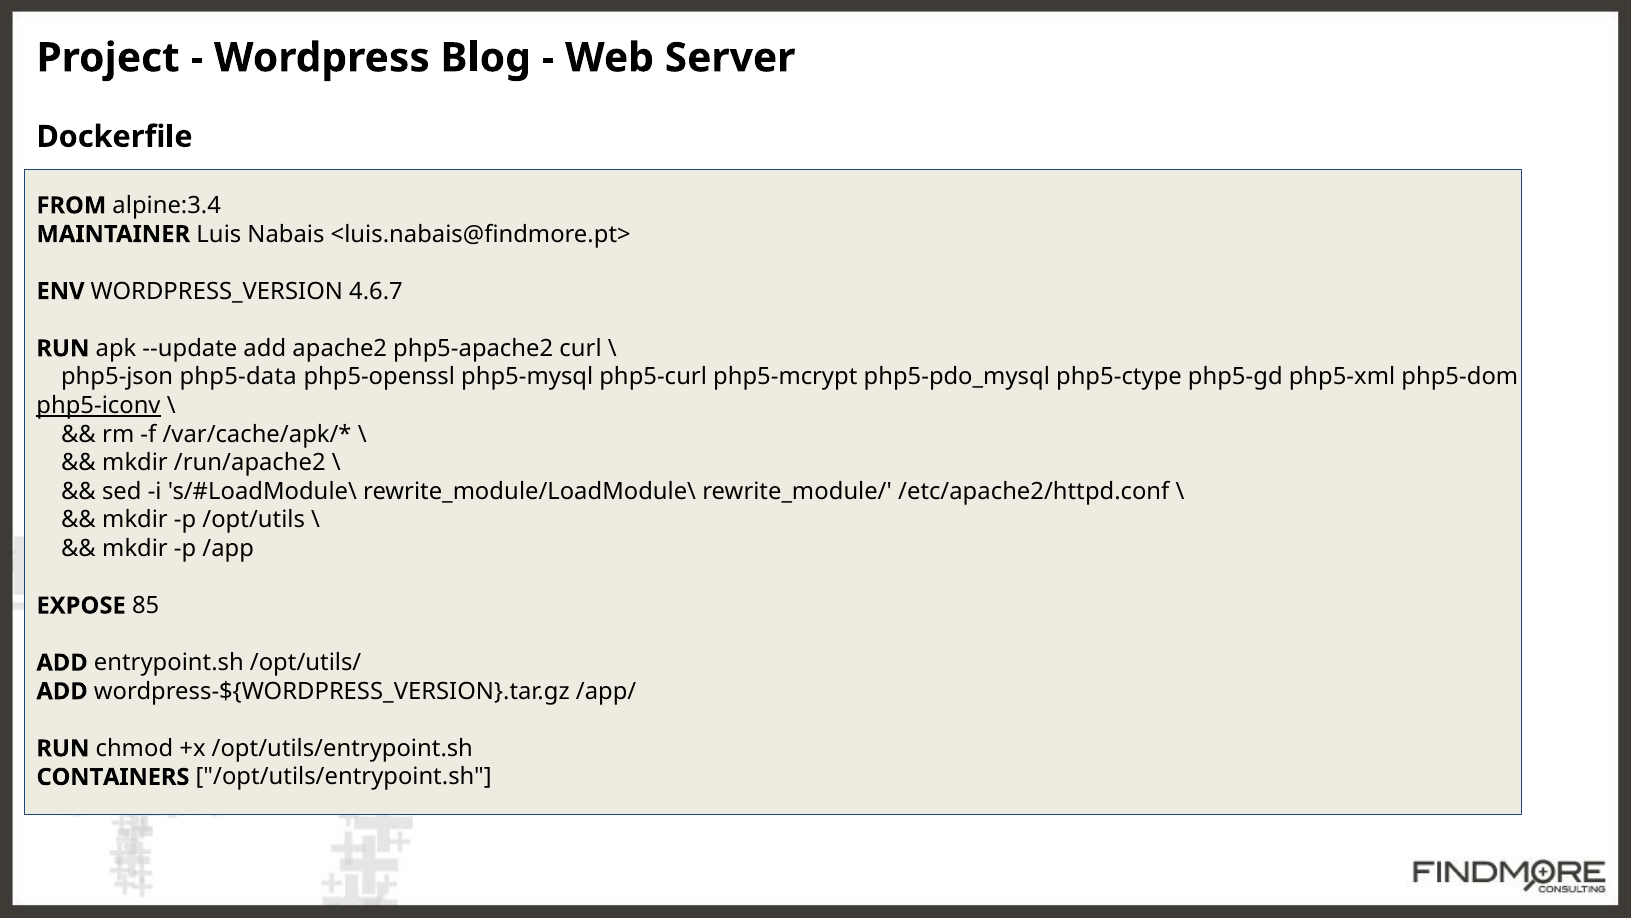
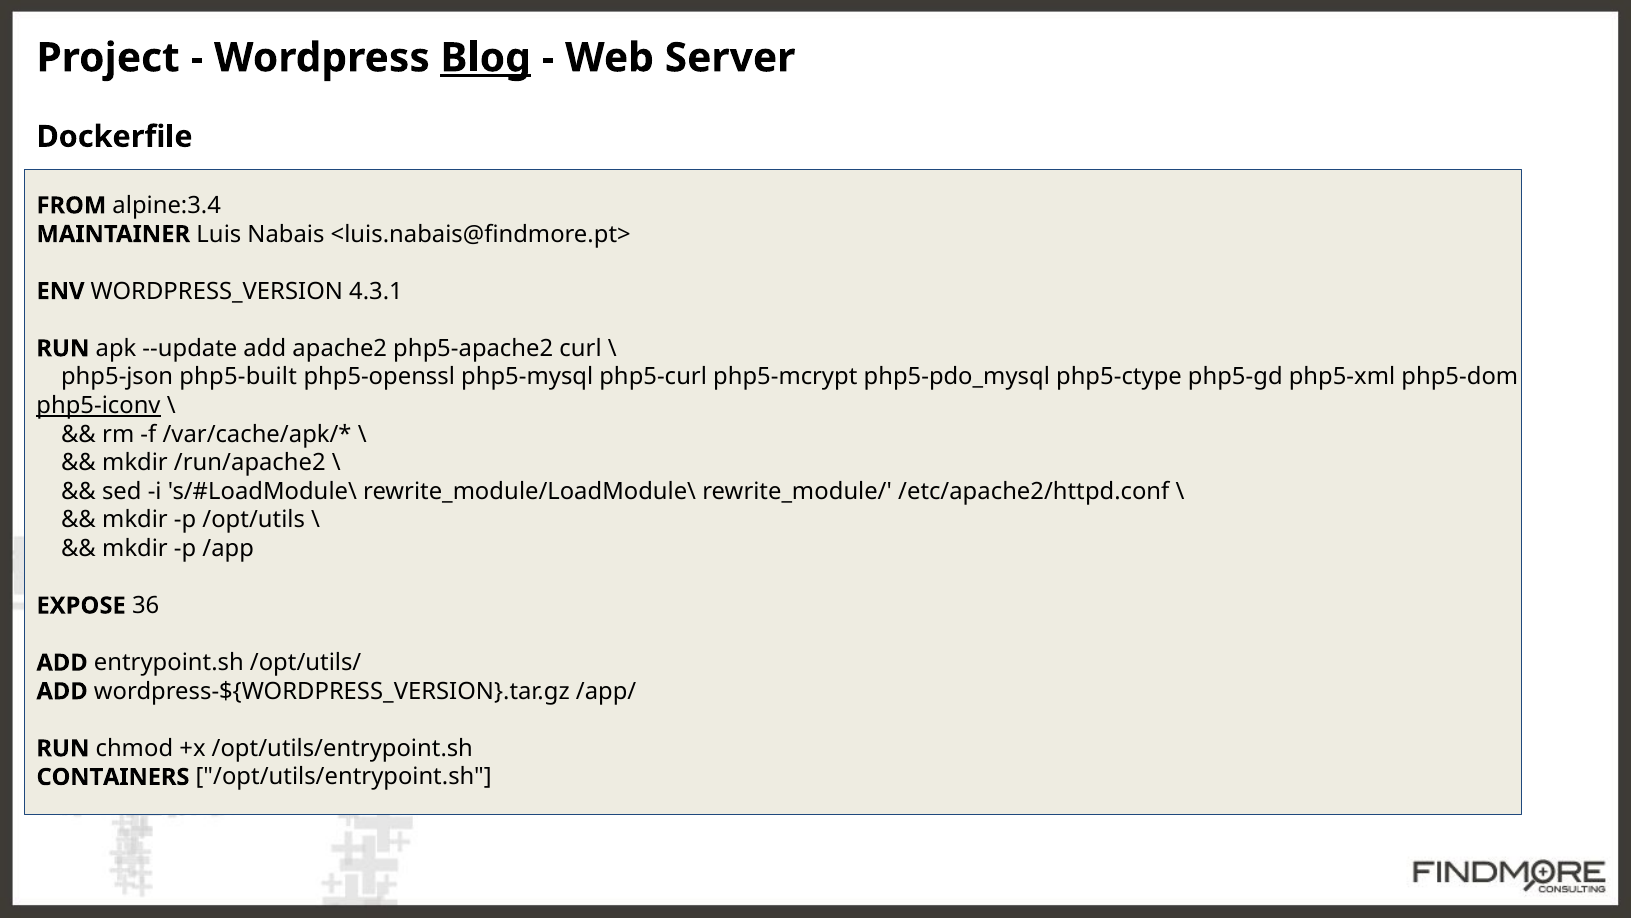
Blog underline: none -> present (486, 58)
4.6.7: 4.6.7 -> 4.3.1 (376, 291)
php5-data: php5-data -> php5-built (238, 377)
85: 85 -> 36 (146, 605)
